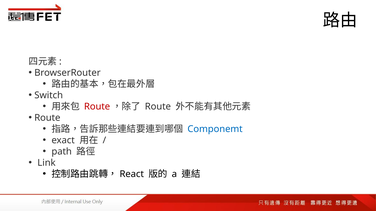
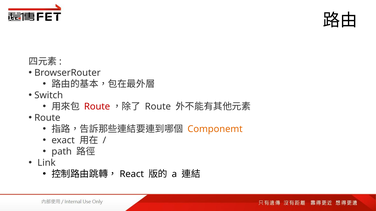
Componemt colour: blue -> orange (215, 129)
